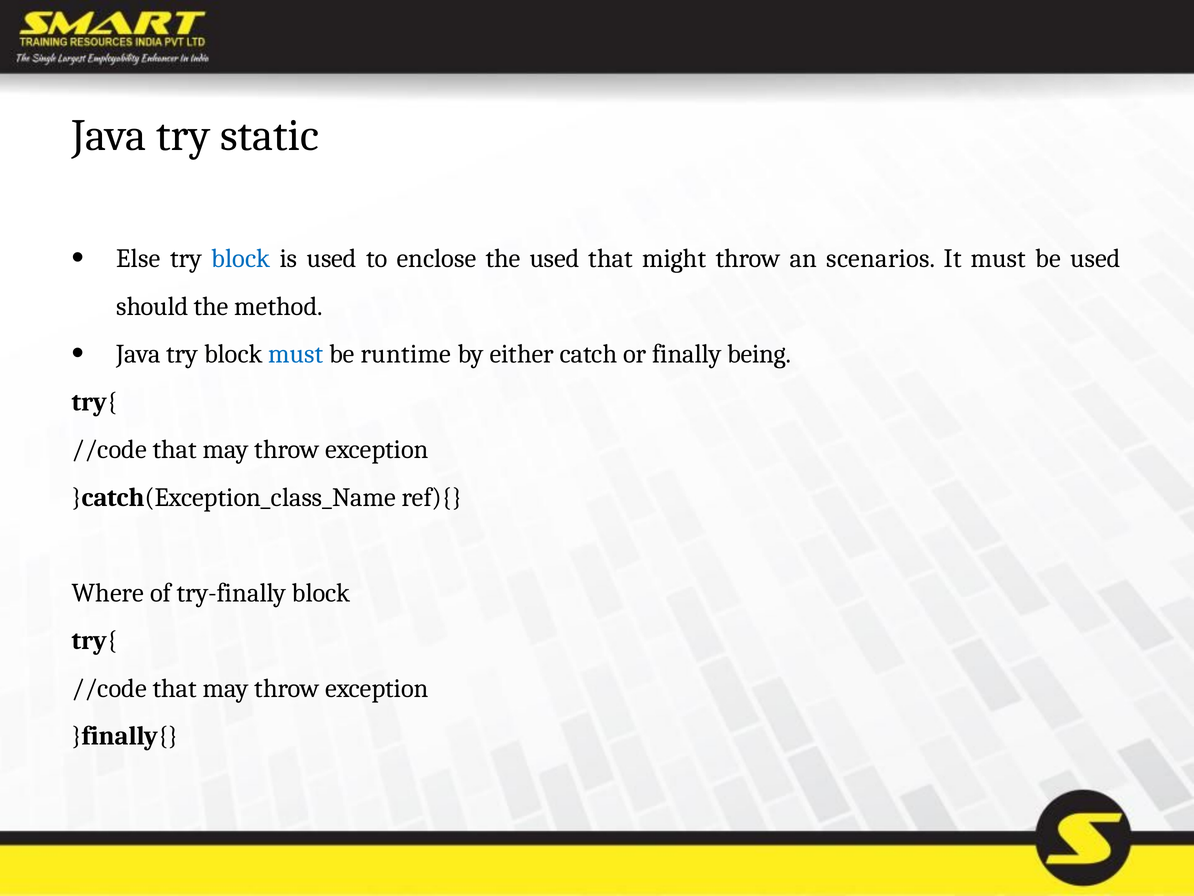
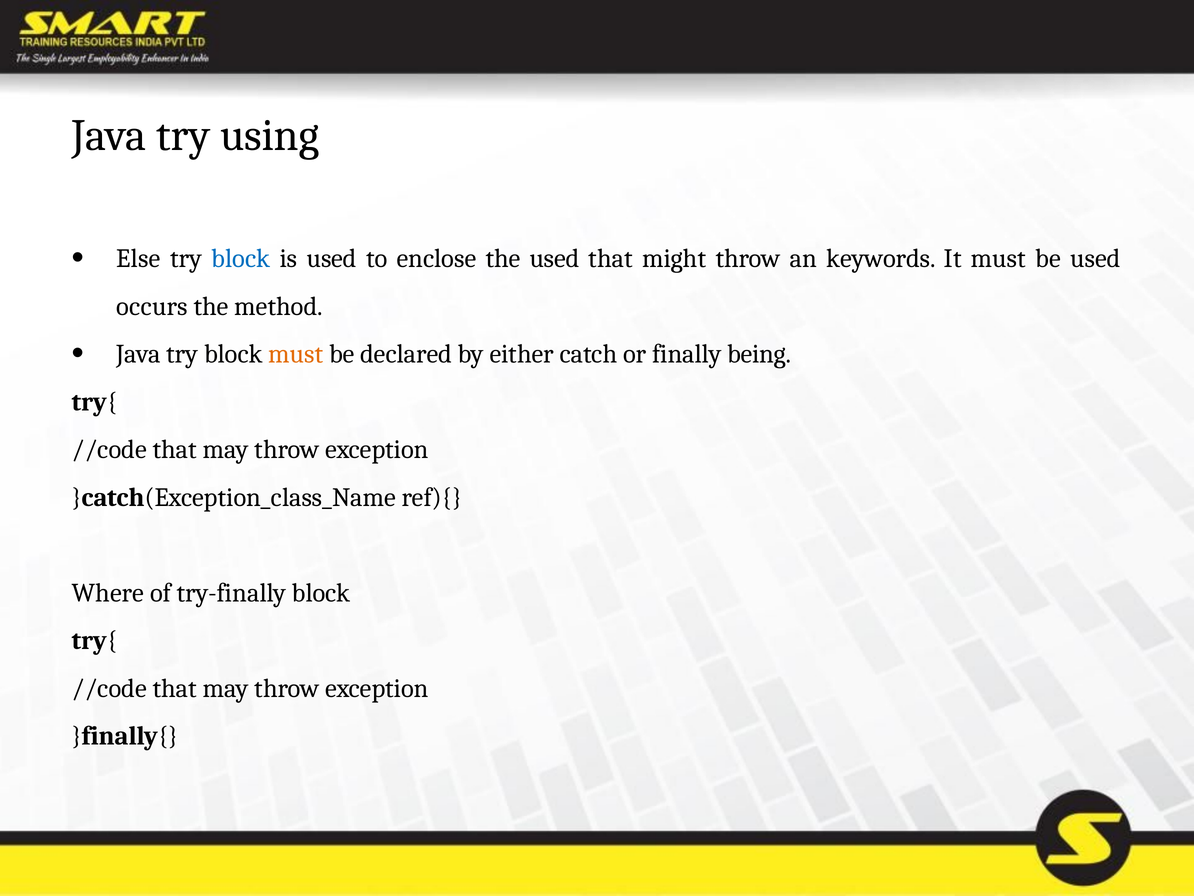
static: static -> using (270, 136)
scenarios: scenarios -> keywords (881, 259)
should: should -> occurs (152, 306)
must colour: blue -> orange (296, 354)
runtime: runtime -> declared (406, 354)
